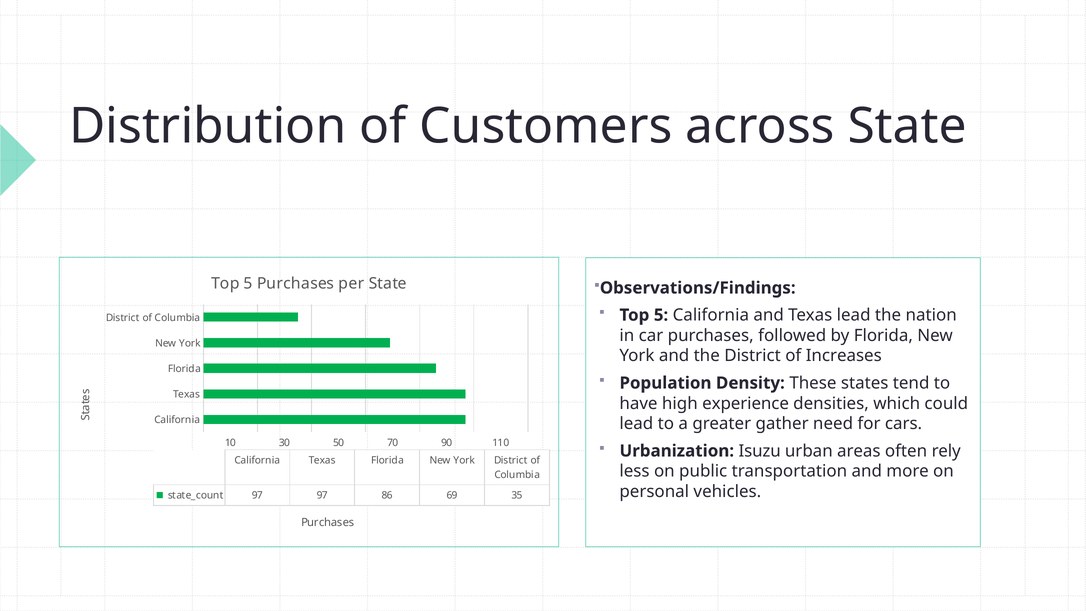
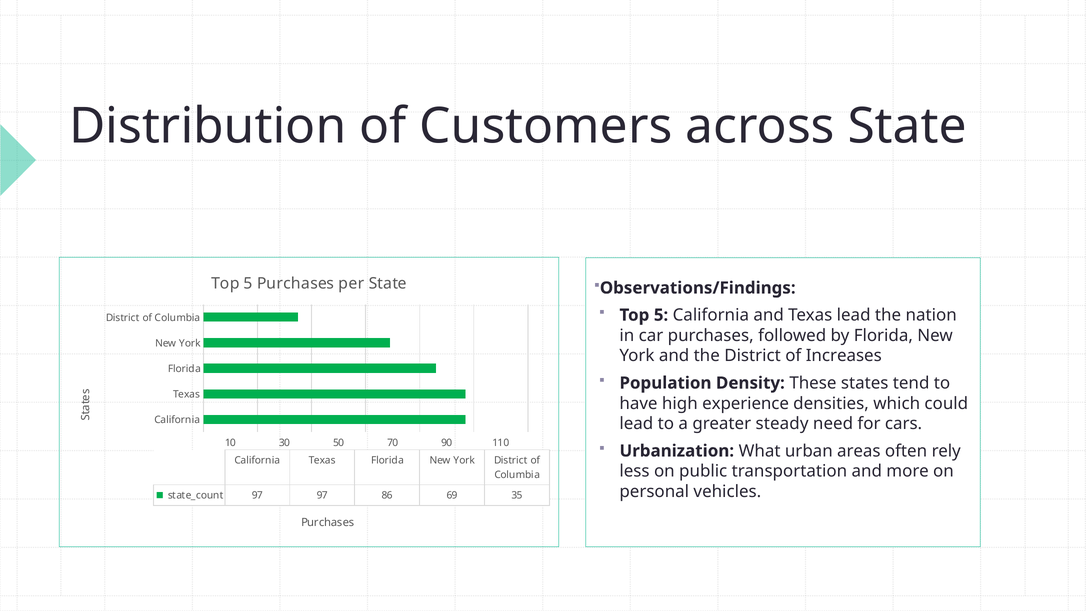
gather: gather -> steady (782, 424)
Isuzu: Isuzu -> What (760, 451)
